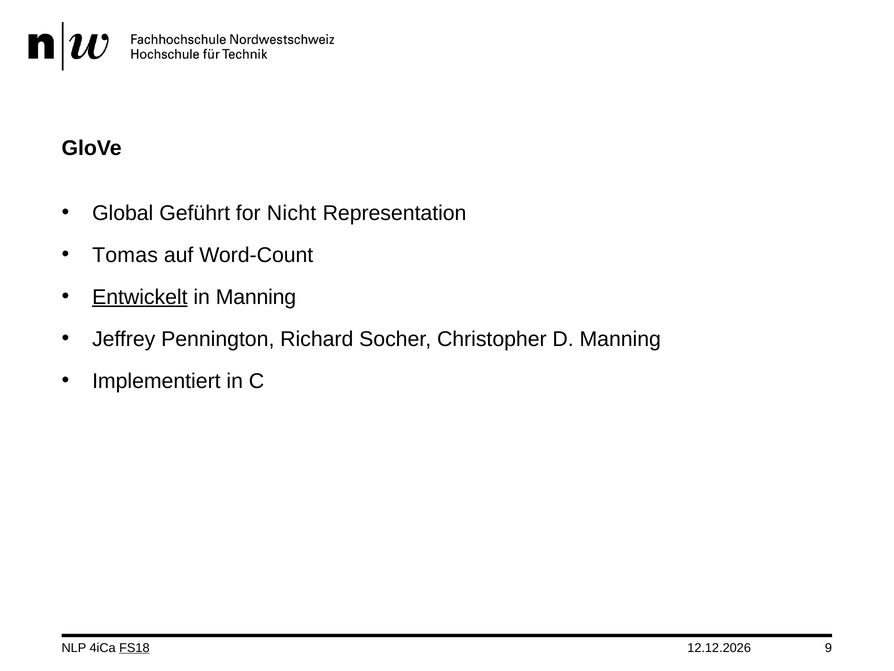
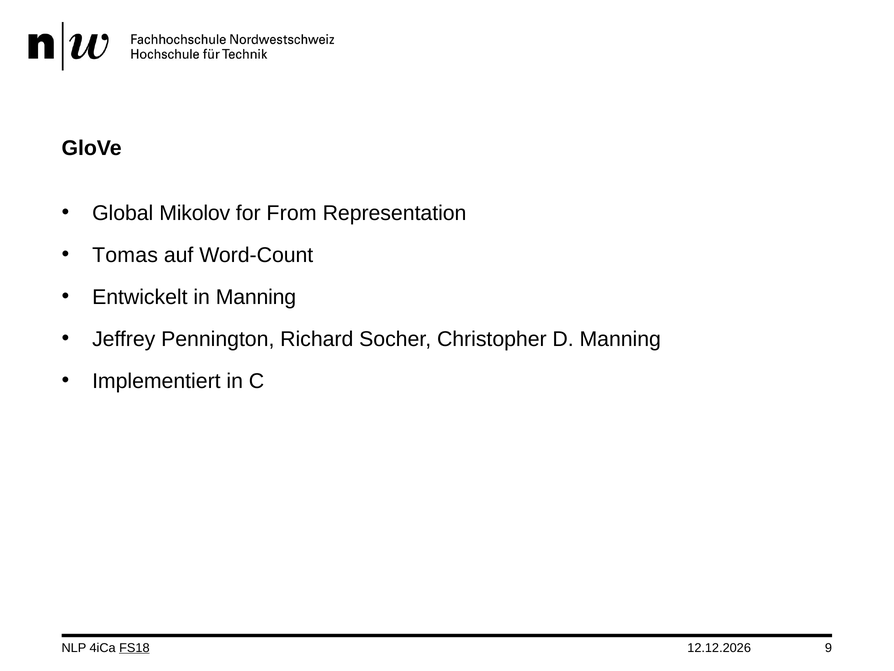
Geführt: Geführt -> Mikolov (195, 213)
Nicht: Nicht -> From (292, 213)
Entwickelt underline: present -> none (140, 297)
